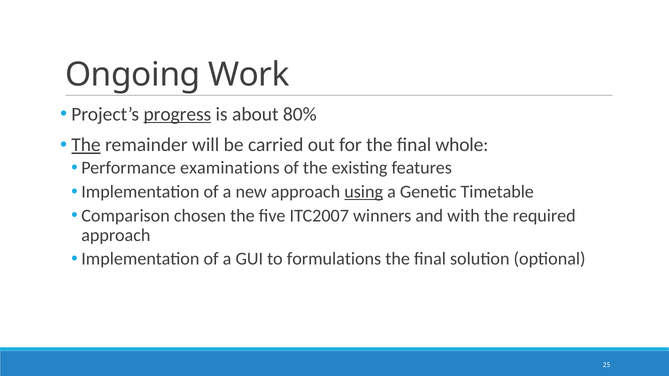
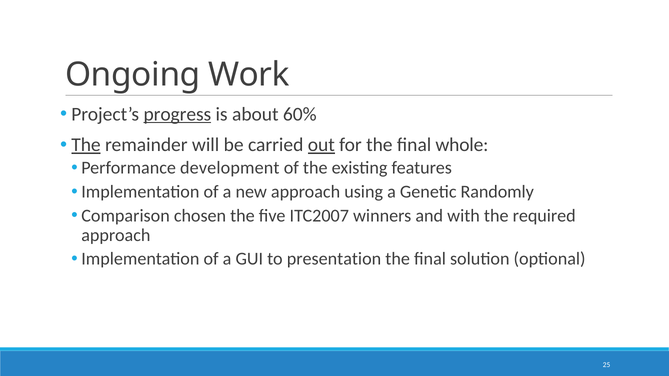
80%: 80% -> 60% (300, 114)
out underline: none -> present (321, 145)
examinations: examinations -> development (230, 168)
using underline: present -> none (364, 192)
Timetable: Timetable -> Randomly (497, 192)
formulations: formulations -> presentation (334, 259)
